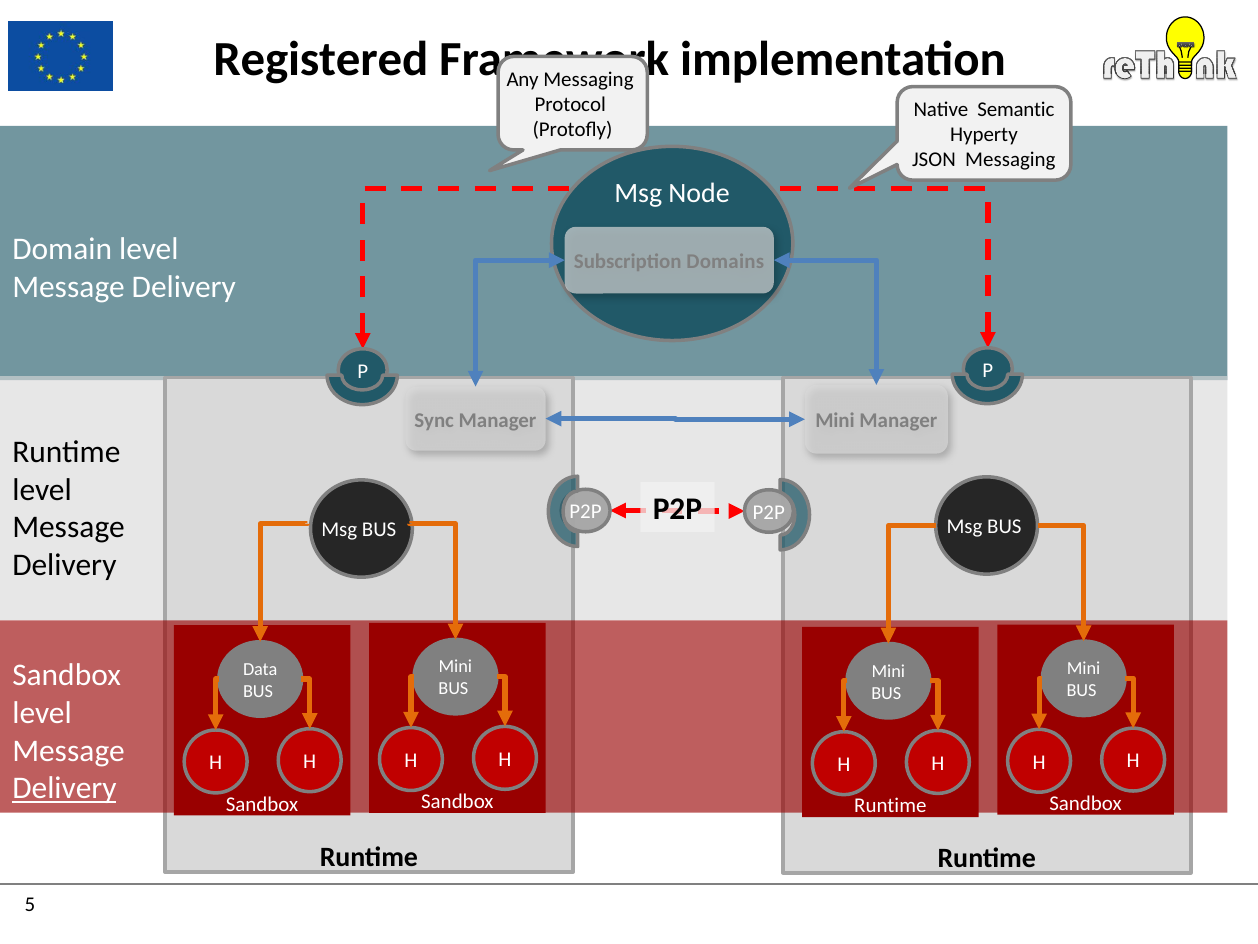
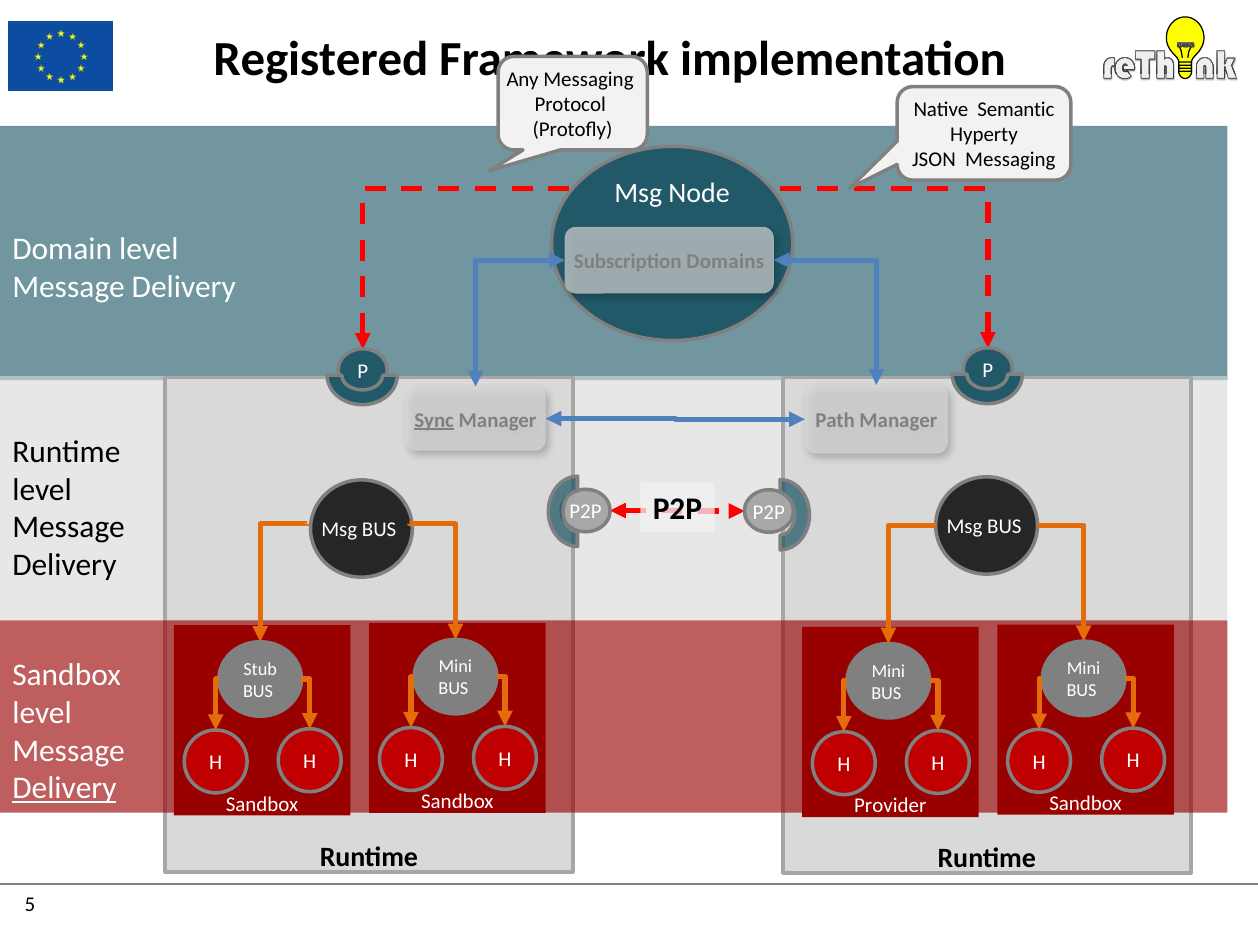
Sync underline: none -> present (434, 420)
Manager Mini: Mini -> Path (835, 420)
Data: Data -> Stub (260, 669)
Runtime: Runtime -> Provider (890, 806)
